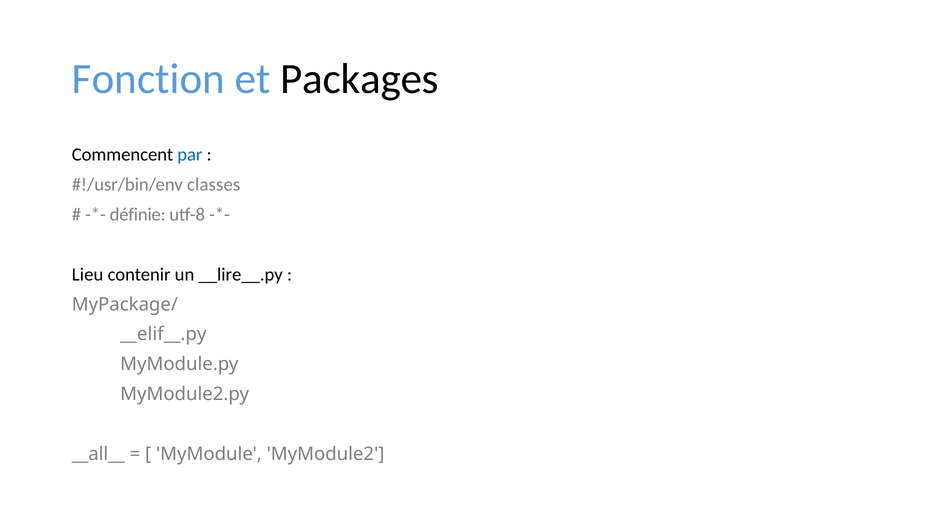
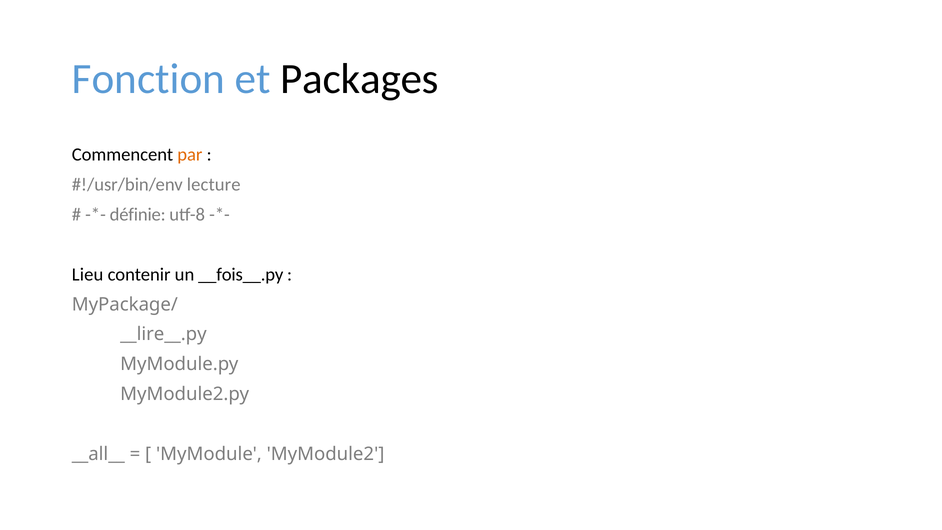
par colour: blue -> orange (190, 155)
classes: classes -> lecture (214, 184)
__lire__.py: __lire__.py -> __fois__.py (241, 274)
__elif__.py: __elif__.py -> __lire__.py (163, 334)
